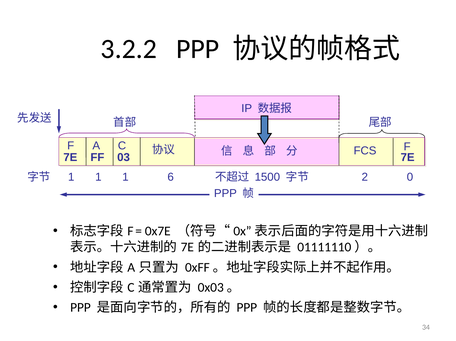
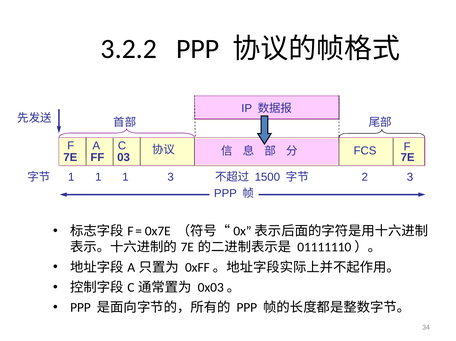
6: 6 -> 3 (171, 177)
0: 0 -> 3 (410, 177)
